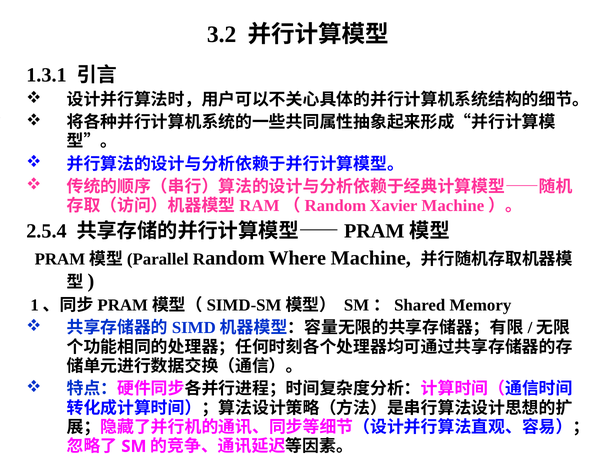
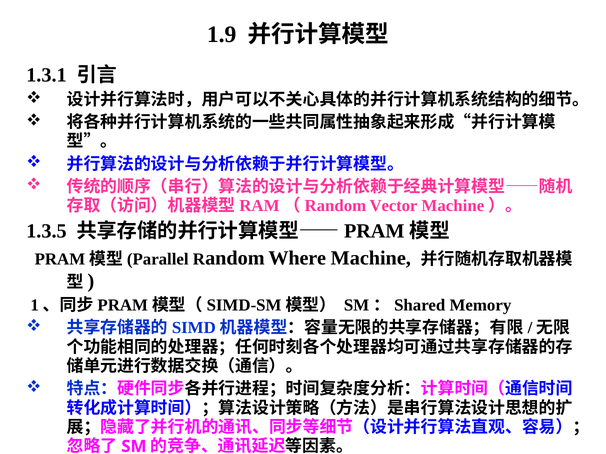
3.2: 3.2 -> 1.9 (222, 34)
Xavier: Xavier -> Vector (394, 206)
2.5.4: 2.5.4 -> 1.3.5 (46, 231)
